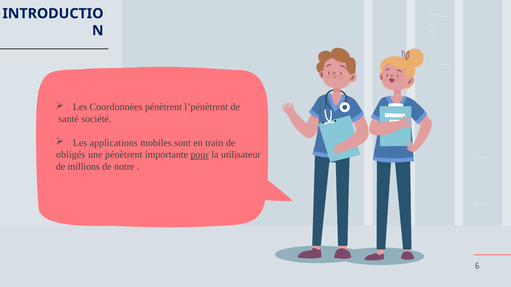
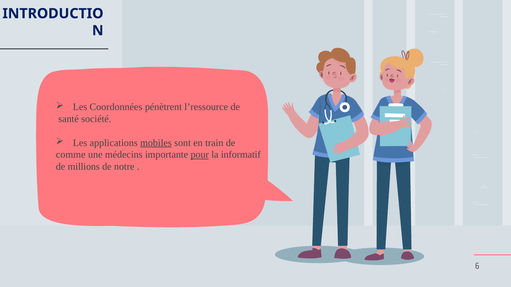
l’pénètrent: l’pénètrent -> l’ressource (206, 107)
mobiles underline: none -> present (156, 143)
obligés: obligés -> comme (71, 155)
une pénètrent: pénètrent -> médecins (124, 155)
utilisateur: utilisateur -> informatif (241, 155)
